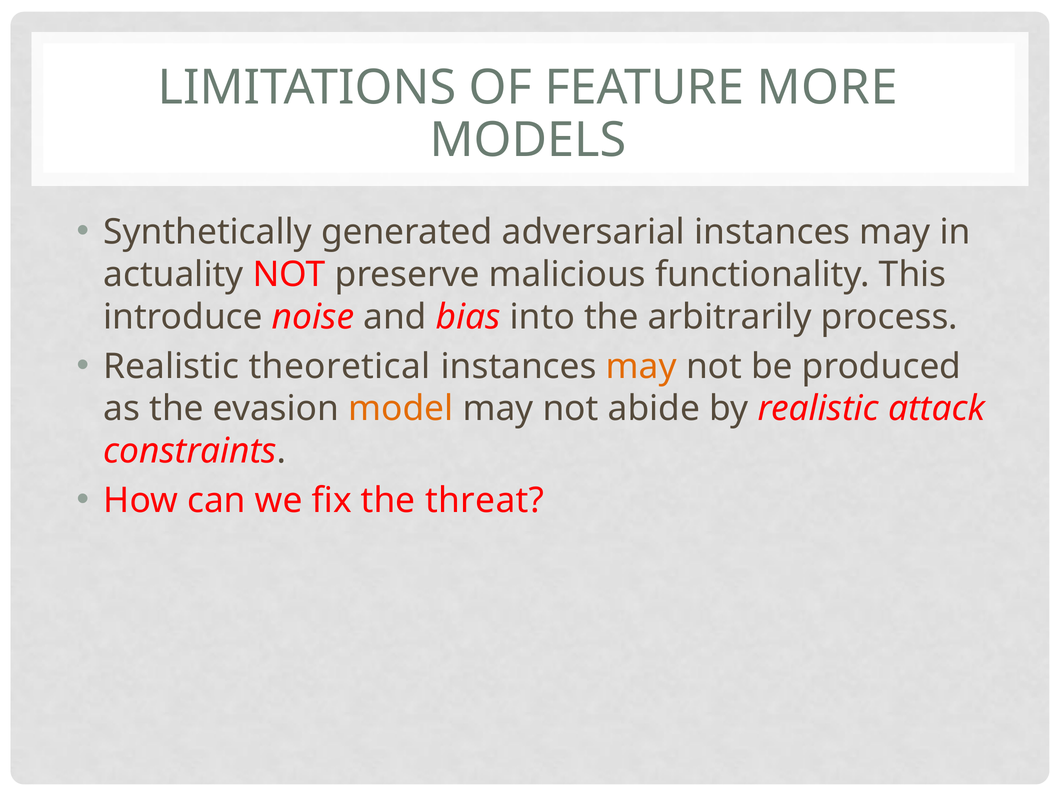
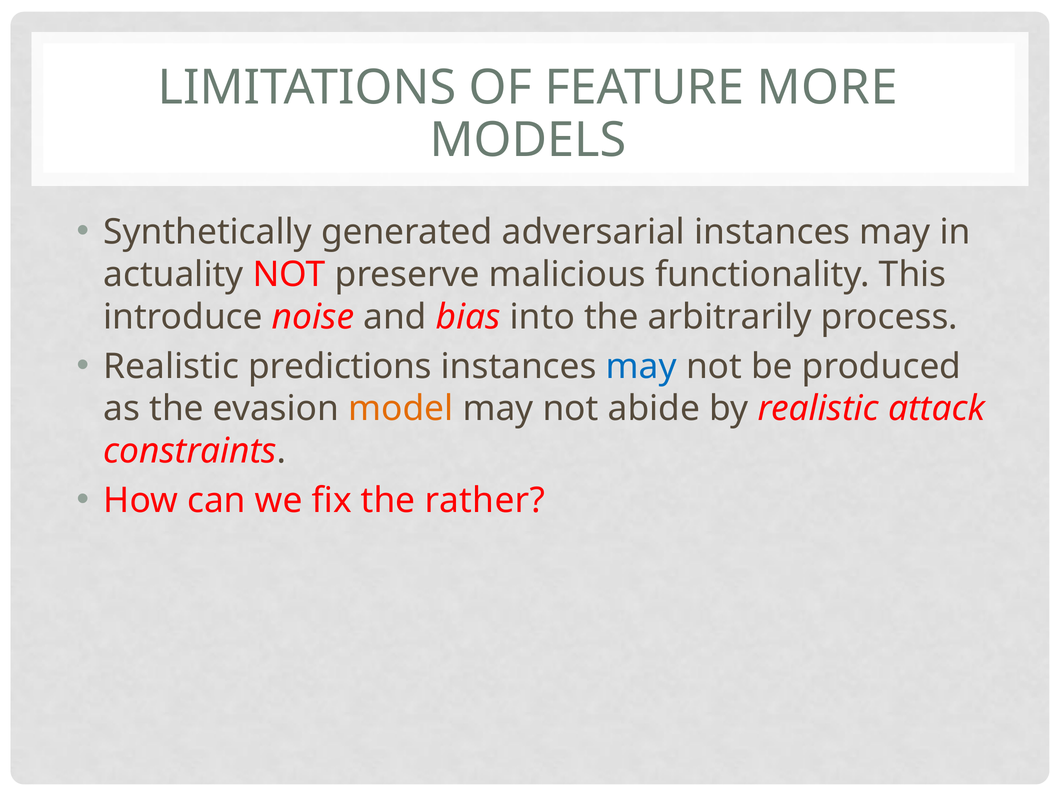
theoretical: theoretical -> predictions (340, 366)
may colour: orange -> blue (641, 366)
threat: threat -> rather (485, 501)
